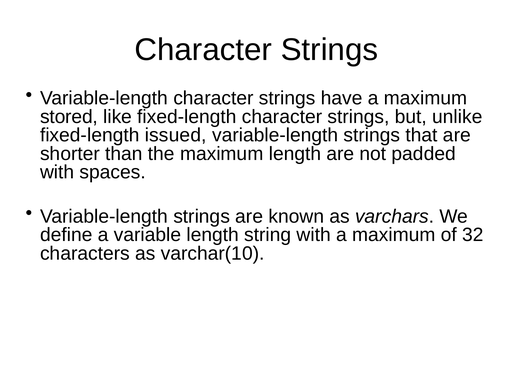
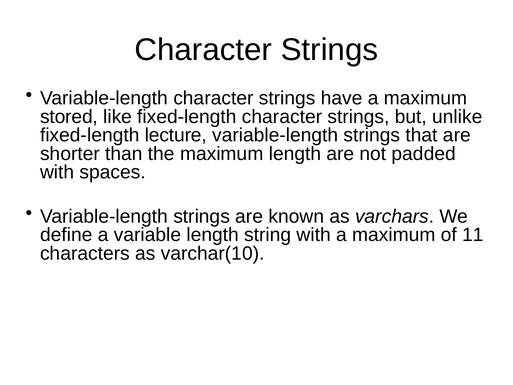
issued: issued -> lecture (176, 135)
32: 32 -> 11 (473, 235)
